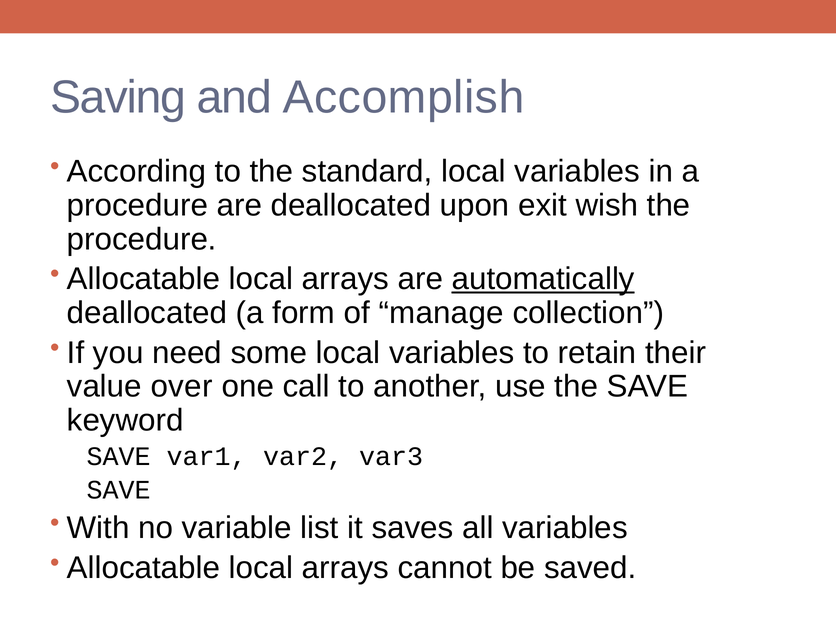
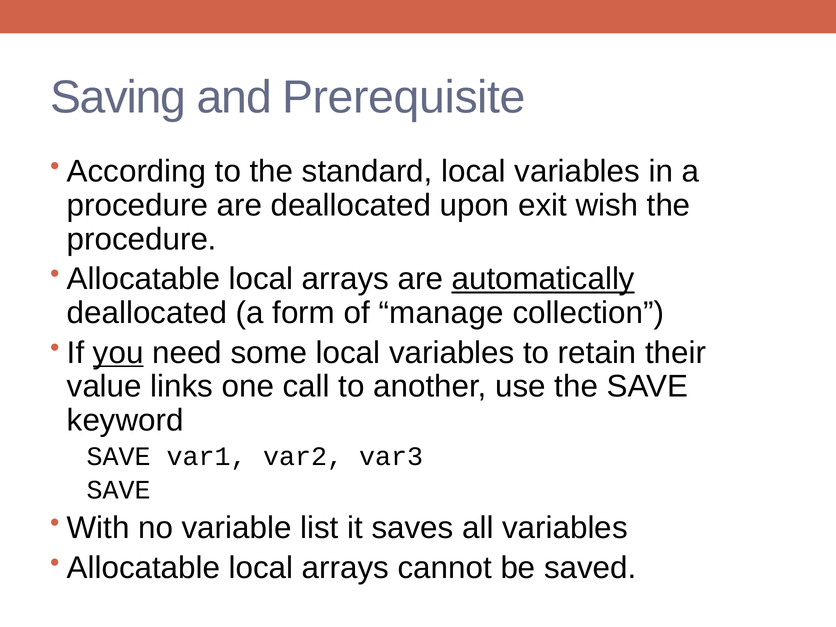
Accomplish: Accomplish -> Prerequisite (404, 97)
you underline: none -> present (118, 353)
over: over -> links (182, 387)
